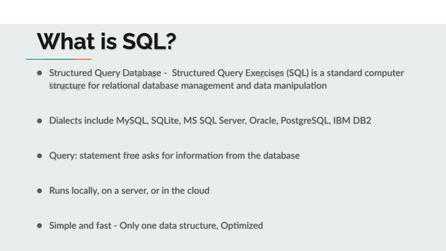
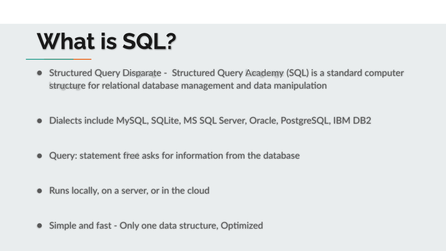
Query Database: Database -> Disparate (142, 73)
Exercises: Exercises -> Academy (265, 73)
